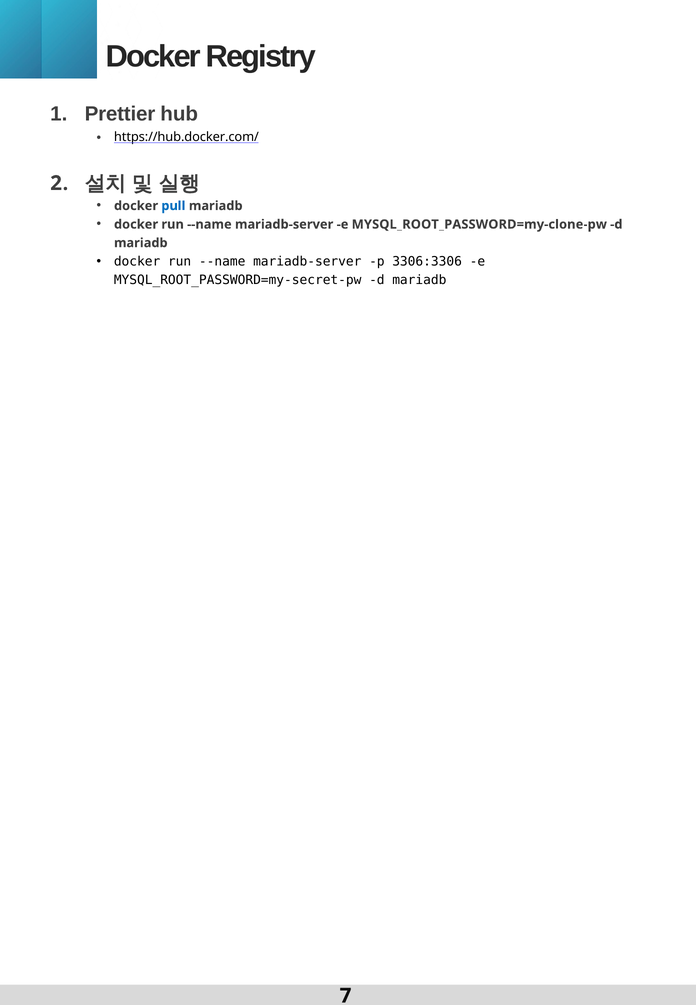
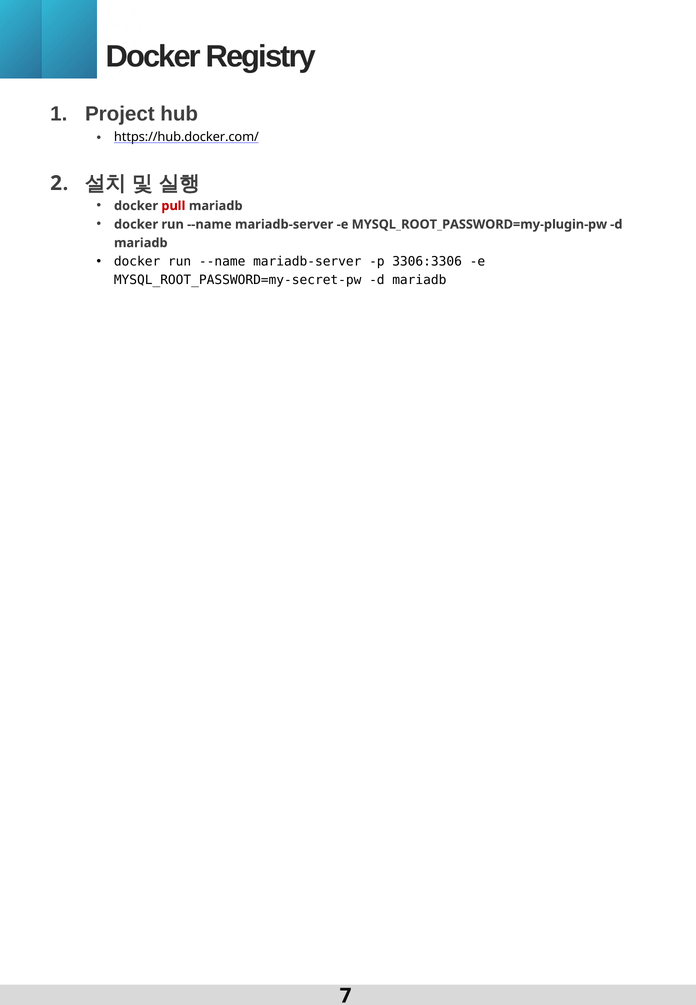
Prettier: Prettier -> Project (120, 114)
pull colour: blue -> red (173, 206)
MYSQL_ROOT_PASSWORD=my-clone-pw: MYSQL_ROOT_PASSWORD=my-clone-pw -> MYSQL_ROOT_PASSWORD=my-plugin-pw (479, 224)
